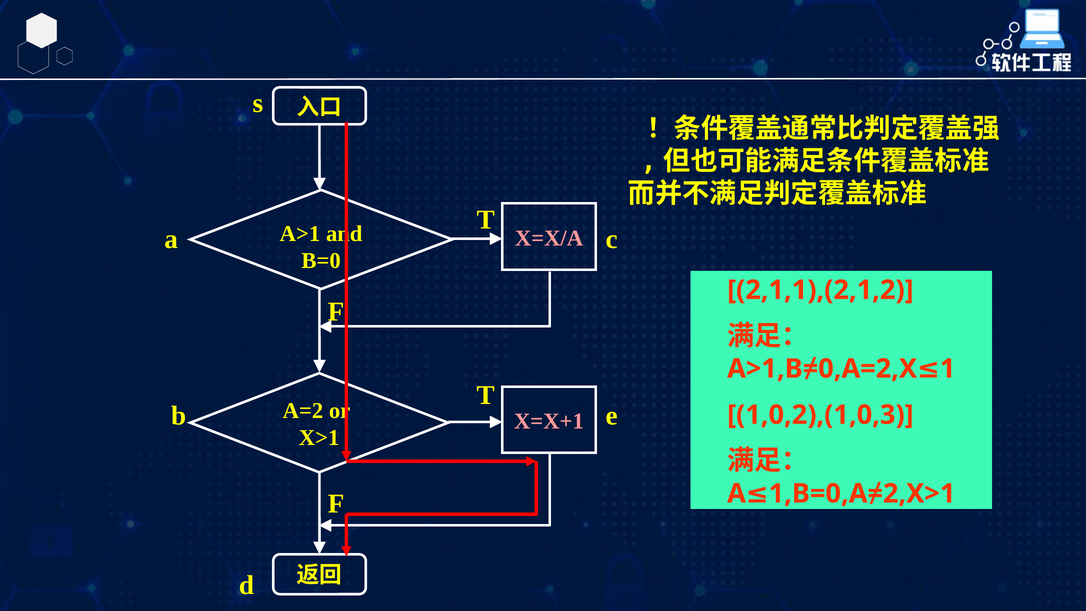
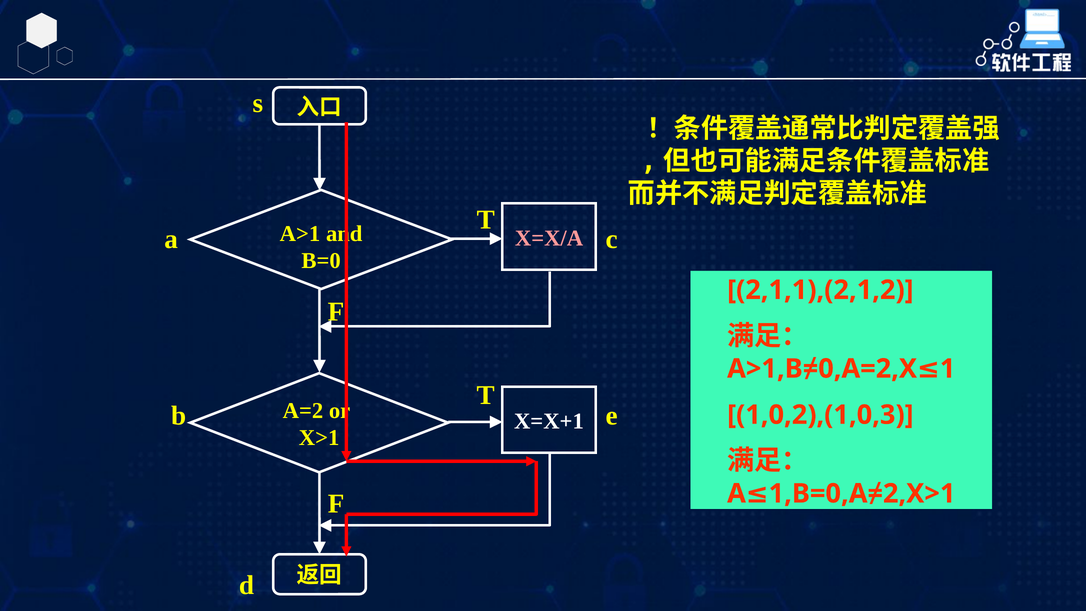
X=X+1 colour: pink -> white (549, 421)
